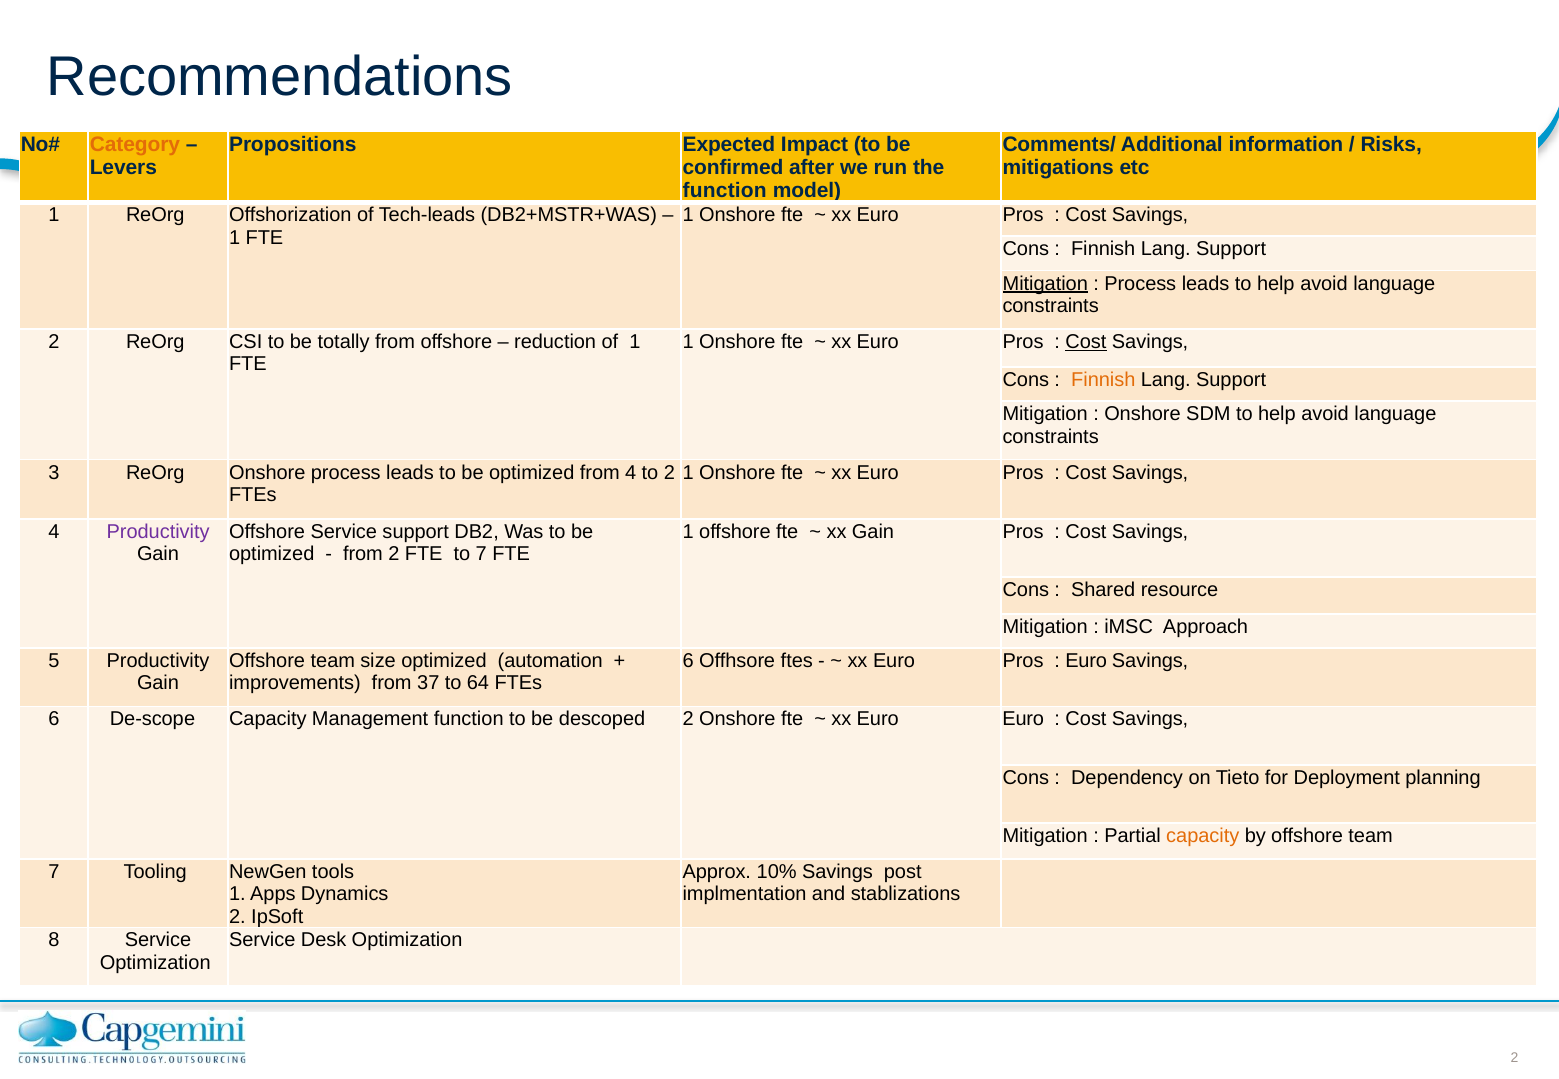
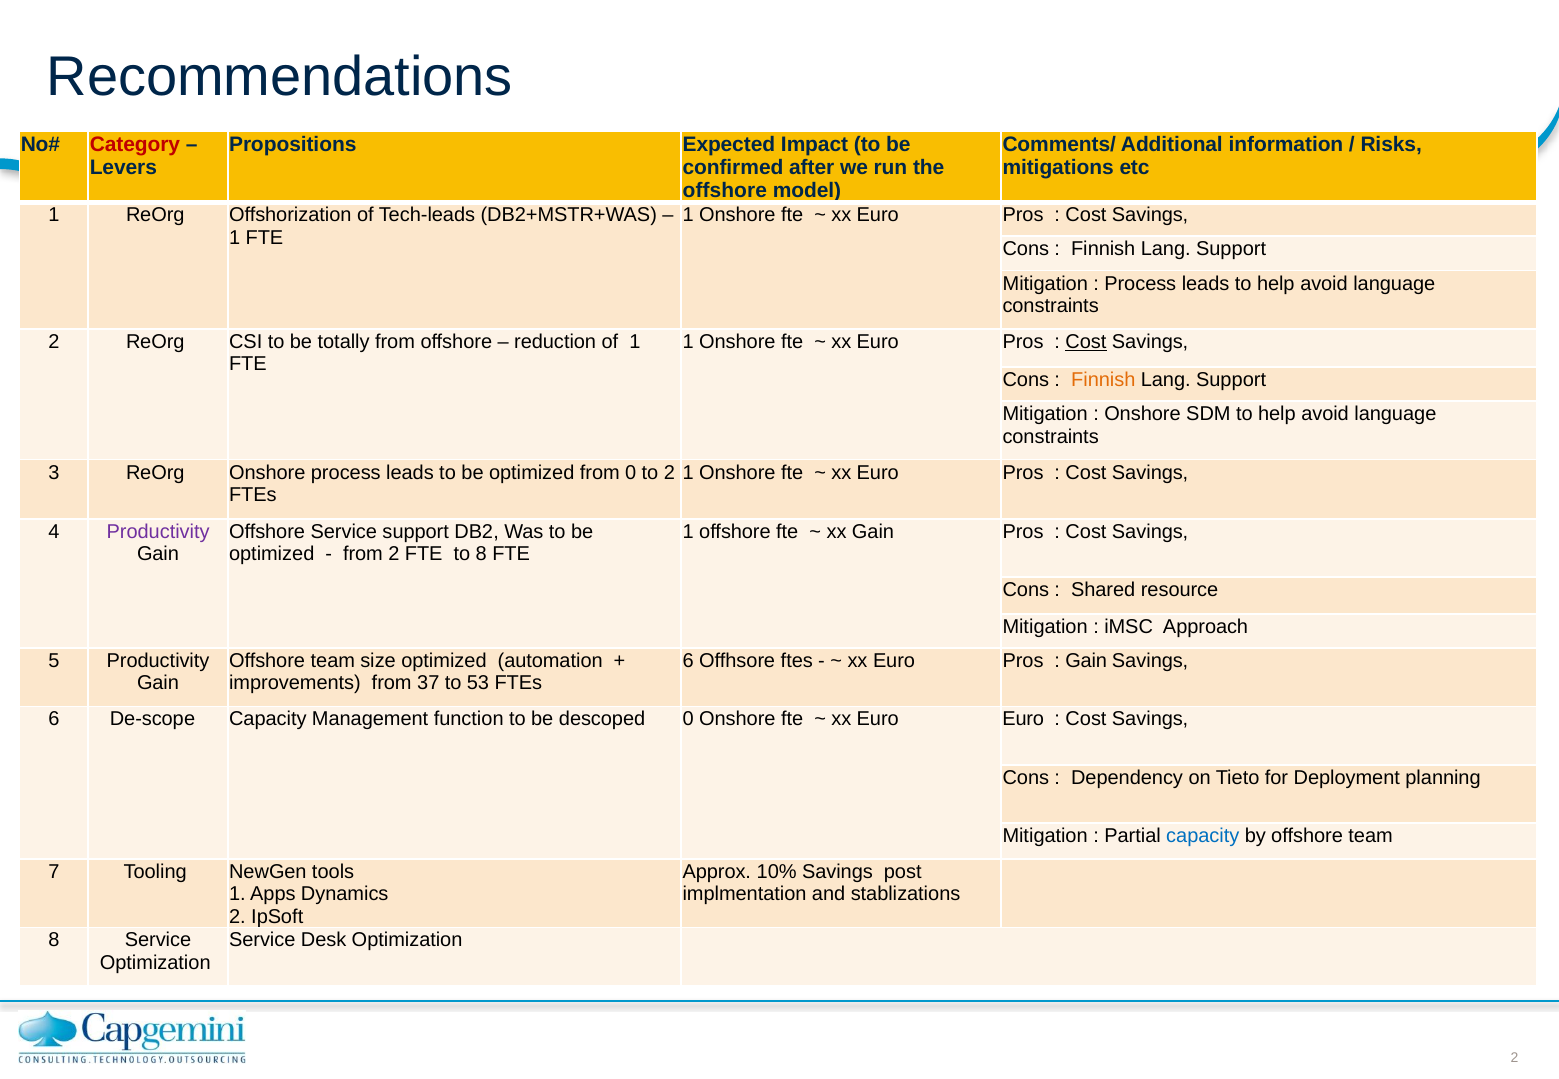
Category colour: orange -> red (135, 145)
function: function -> offshore (725, 191)
Mitigation underline: present -> none (1045, 284)
from 4: 4 -> 0 (631, 473)
to 7: 7 -> 8 (481, 554)
Euro: Euro -> Gain (1086, 661)
64: 64 -> 53 (478, 683)
descoped 2: 2 -> 0 (688, 720)
capacity colour: orange -> blue (1203, 836)
